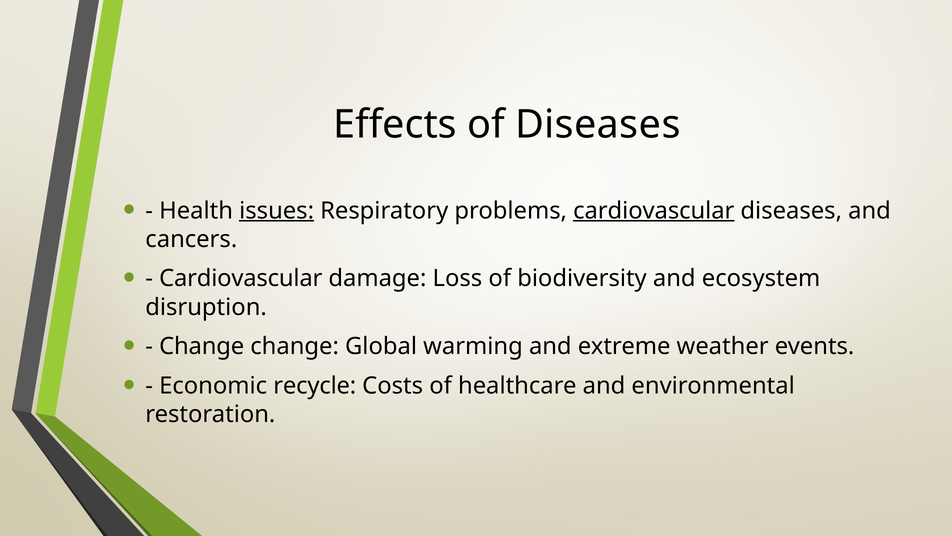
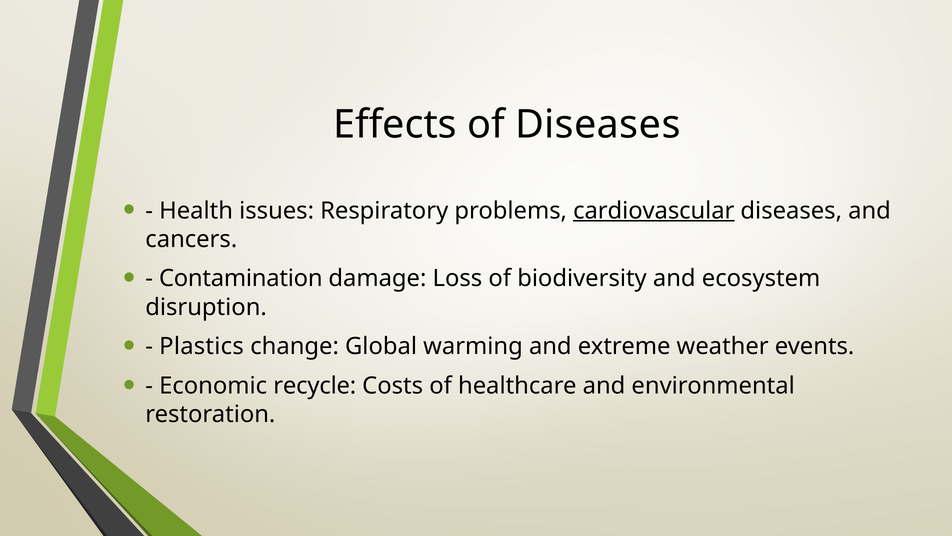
issues underline: present -> none (277, 210)
Cardiovascular: Cardiovascular -> Contamination (241, 278)
Change: Change -> Plastics (202, 346)
